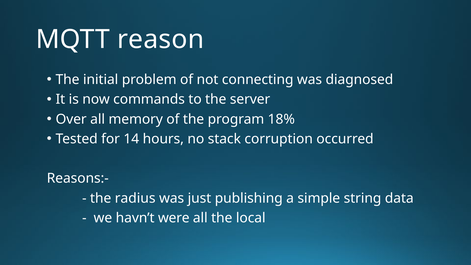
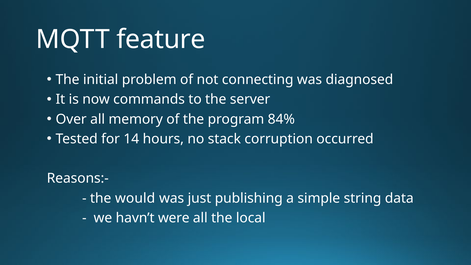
reason: reason -> feature (161, 40)
18%: 18% -> 84% (281, 119)
radius: radius -> would (135, 198)
